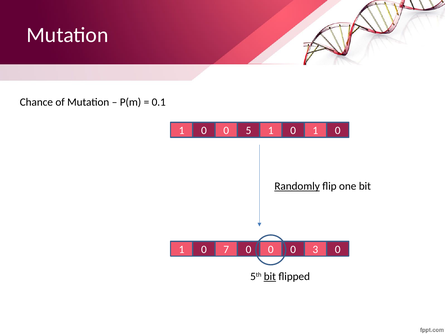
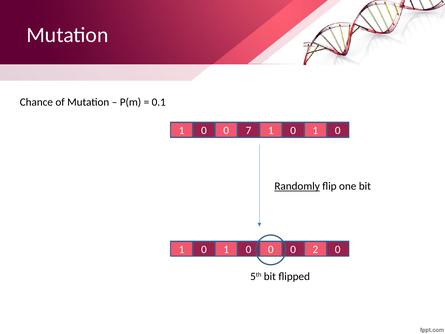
5: 5 -> 7 (248, 130)
7: 7 -> 1 (226, 249)
3: 3 -> 2 (315, 249)
bit underline: present -> none (270, 276)
